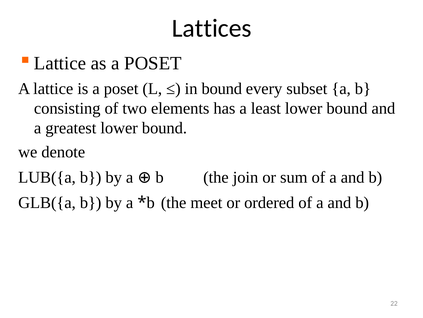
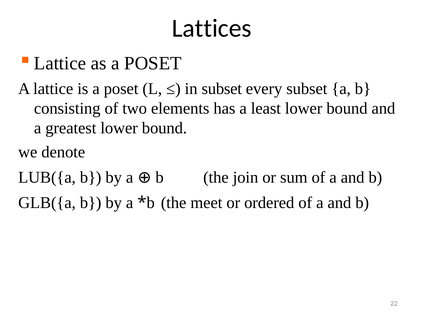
in bound: bound -> subset (222, 88)
